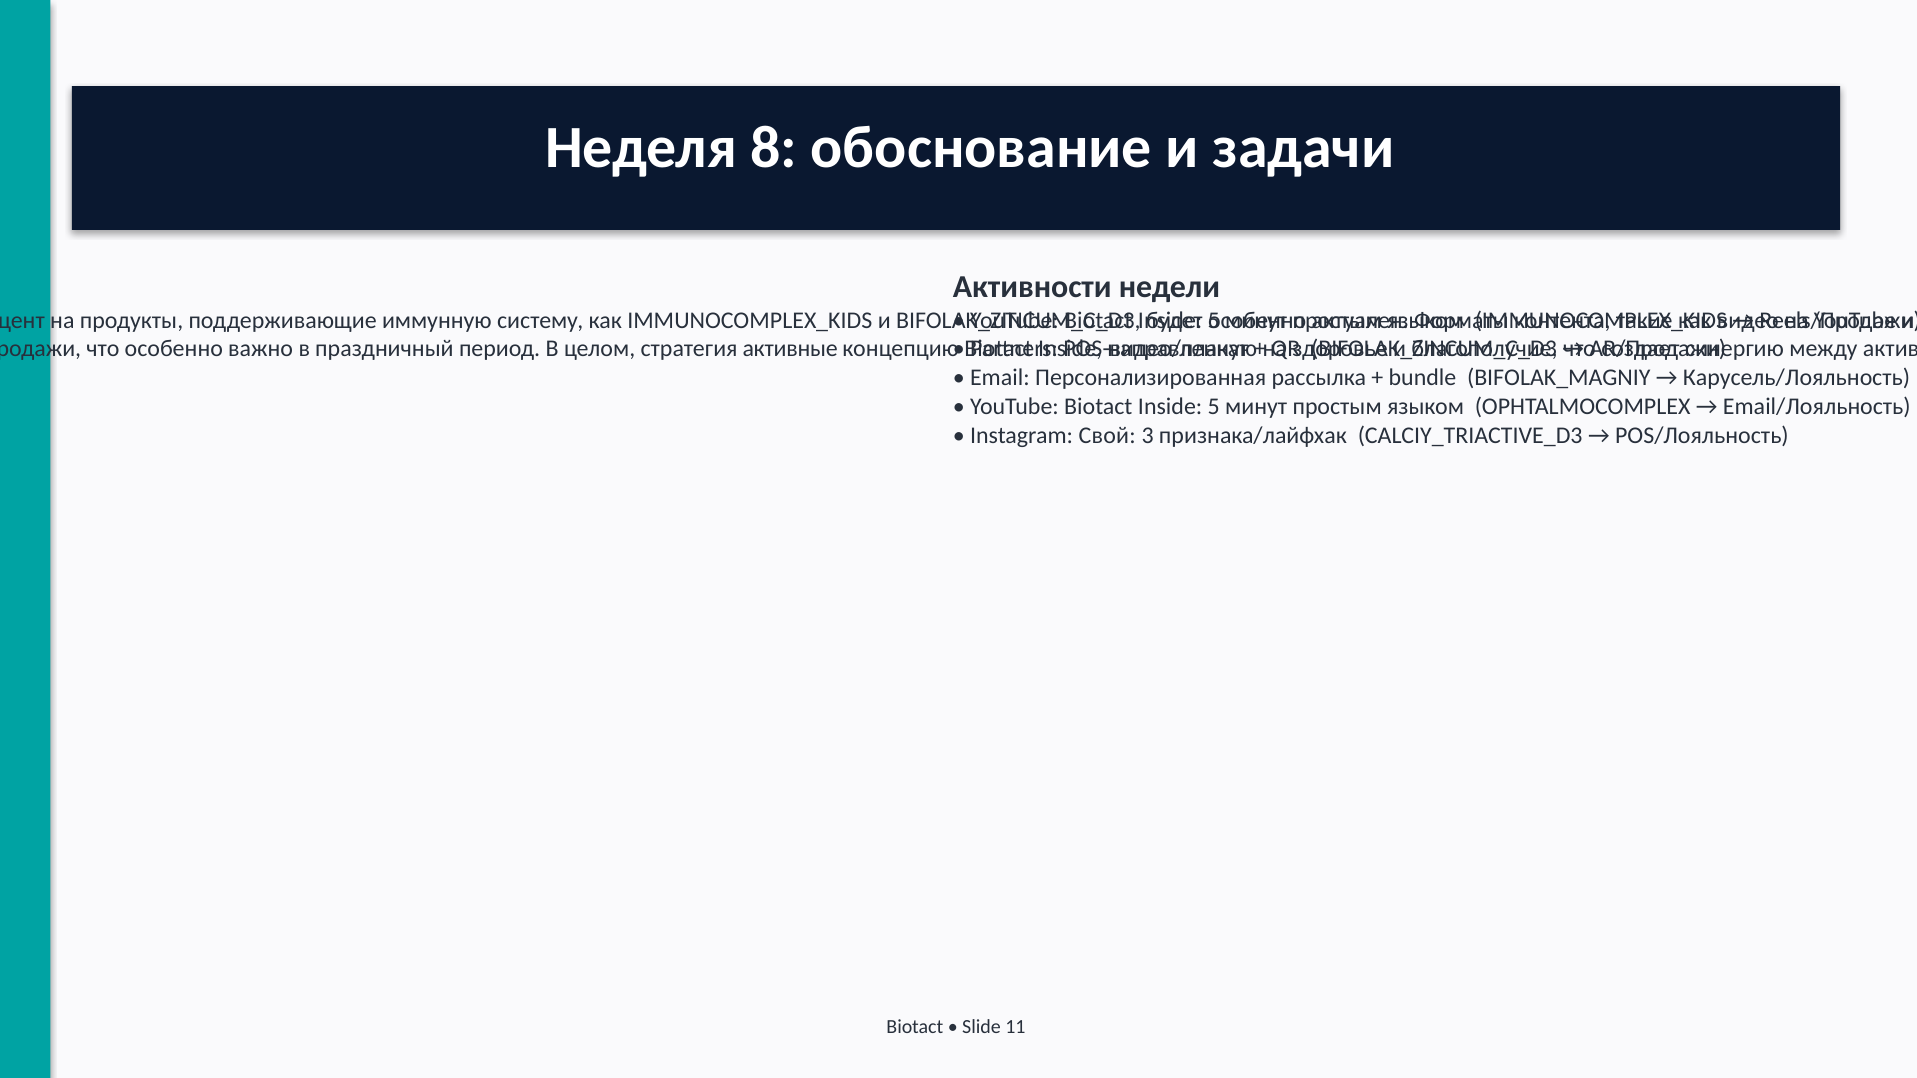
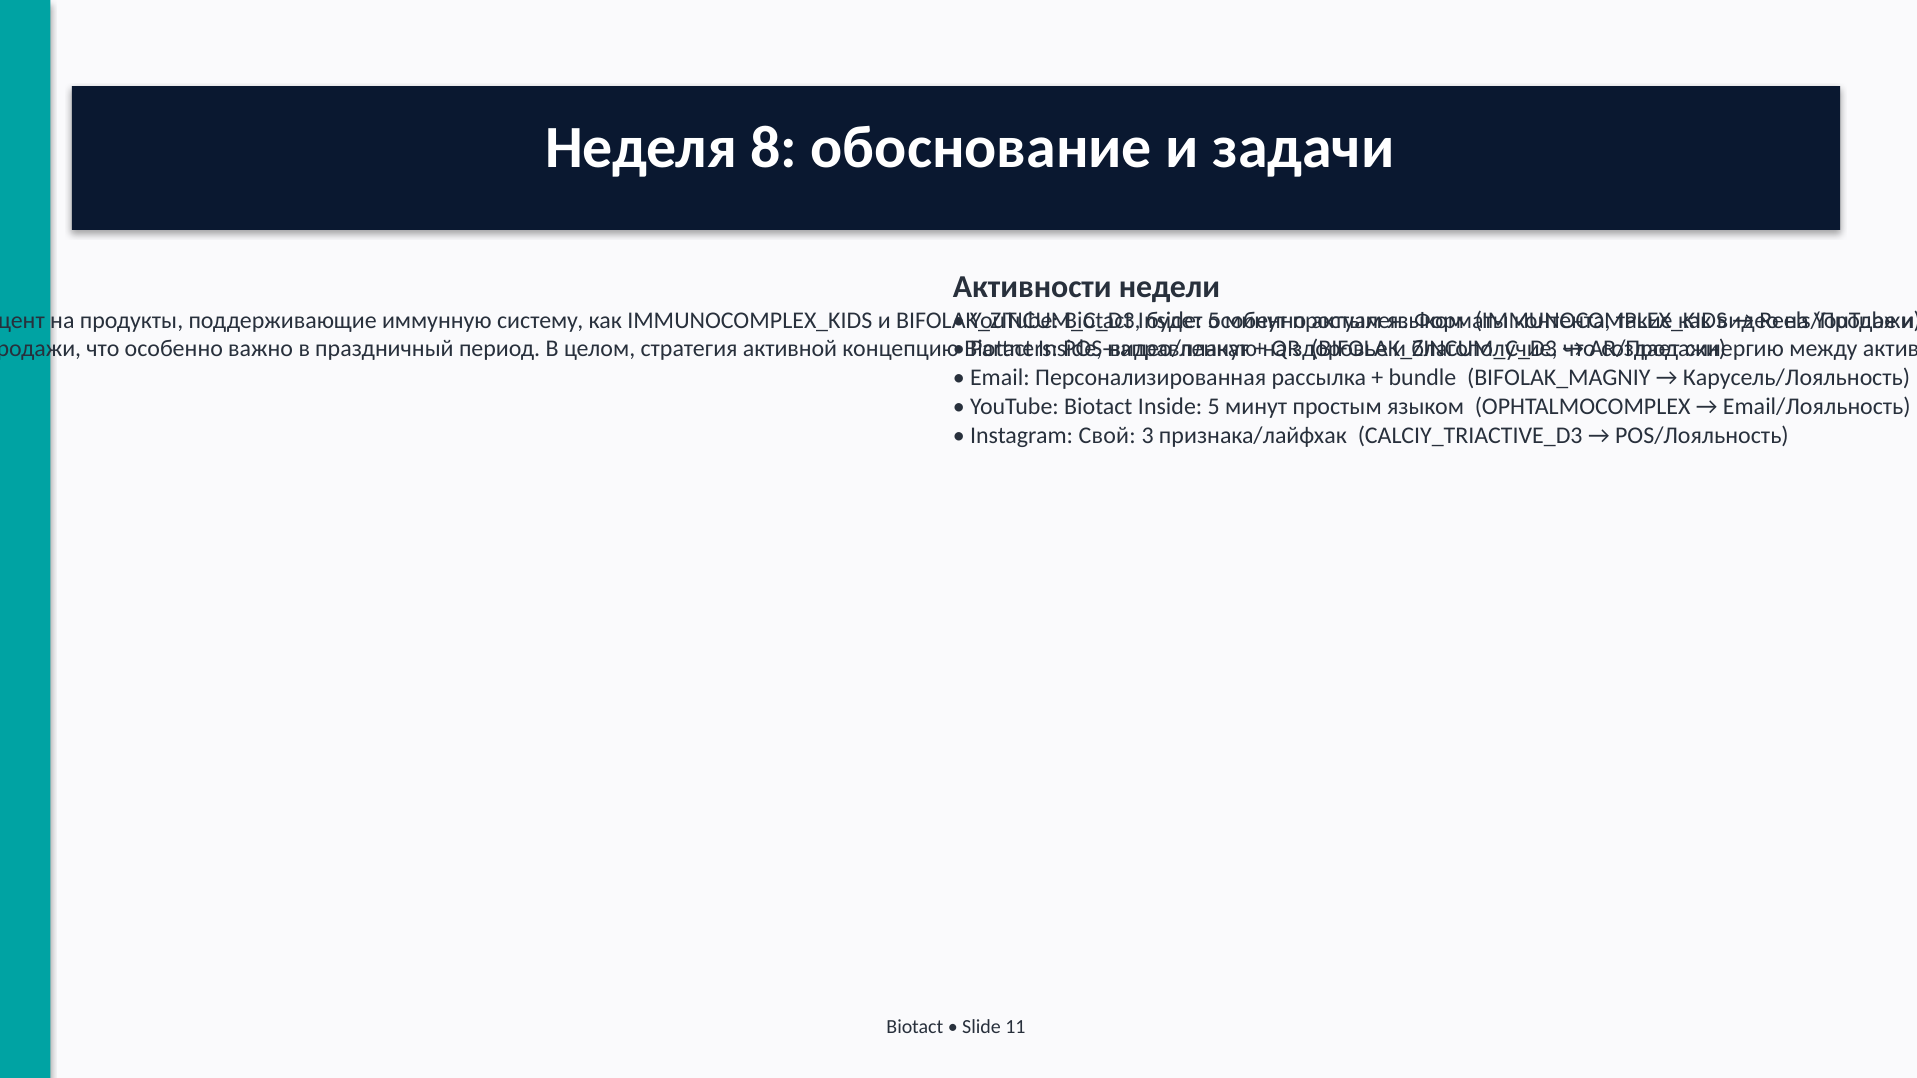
активные: активные -> активной (790, 349)
